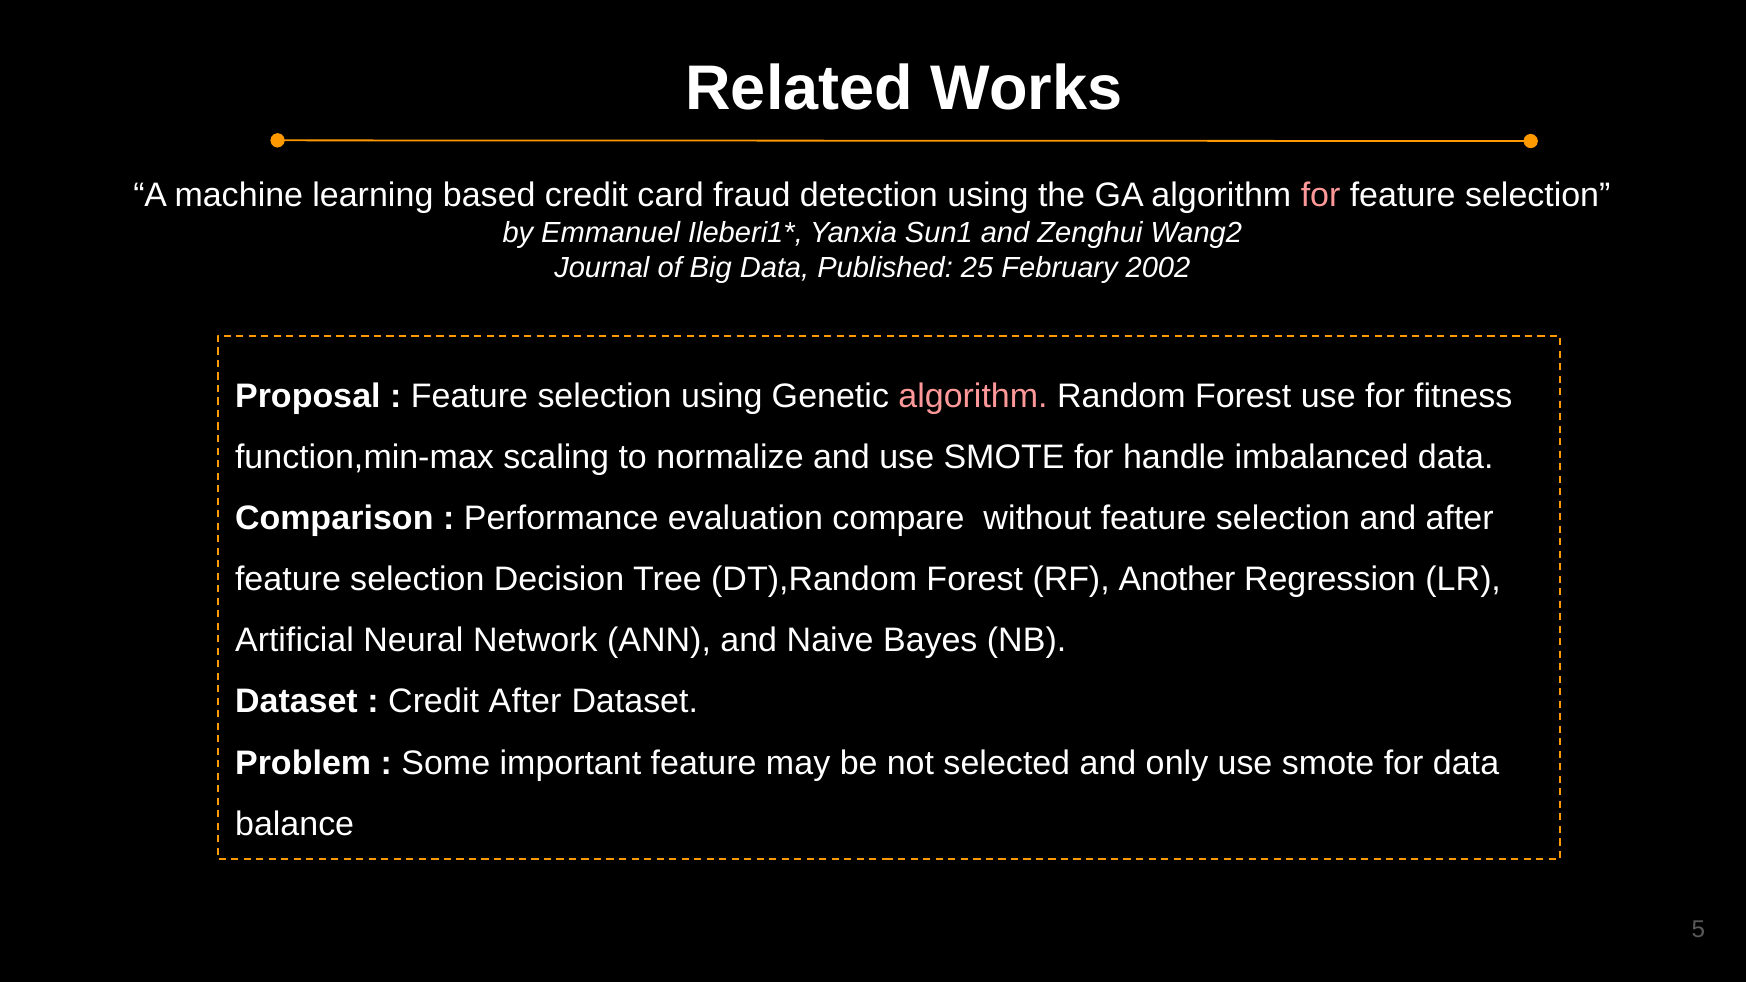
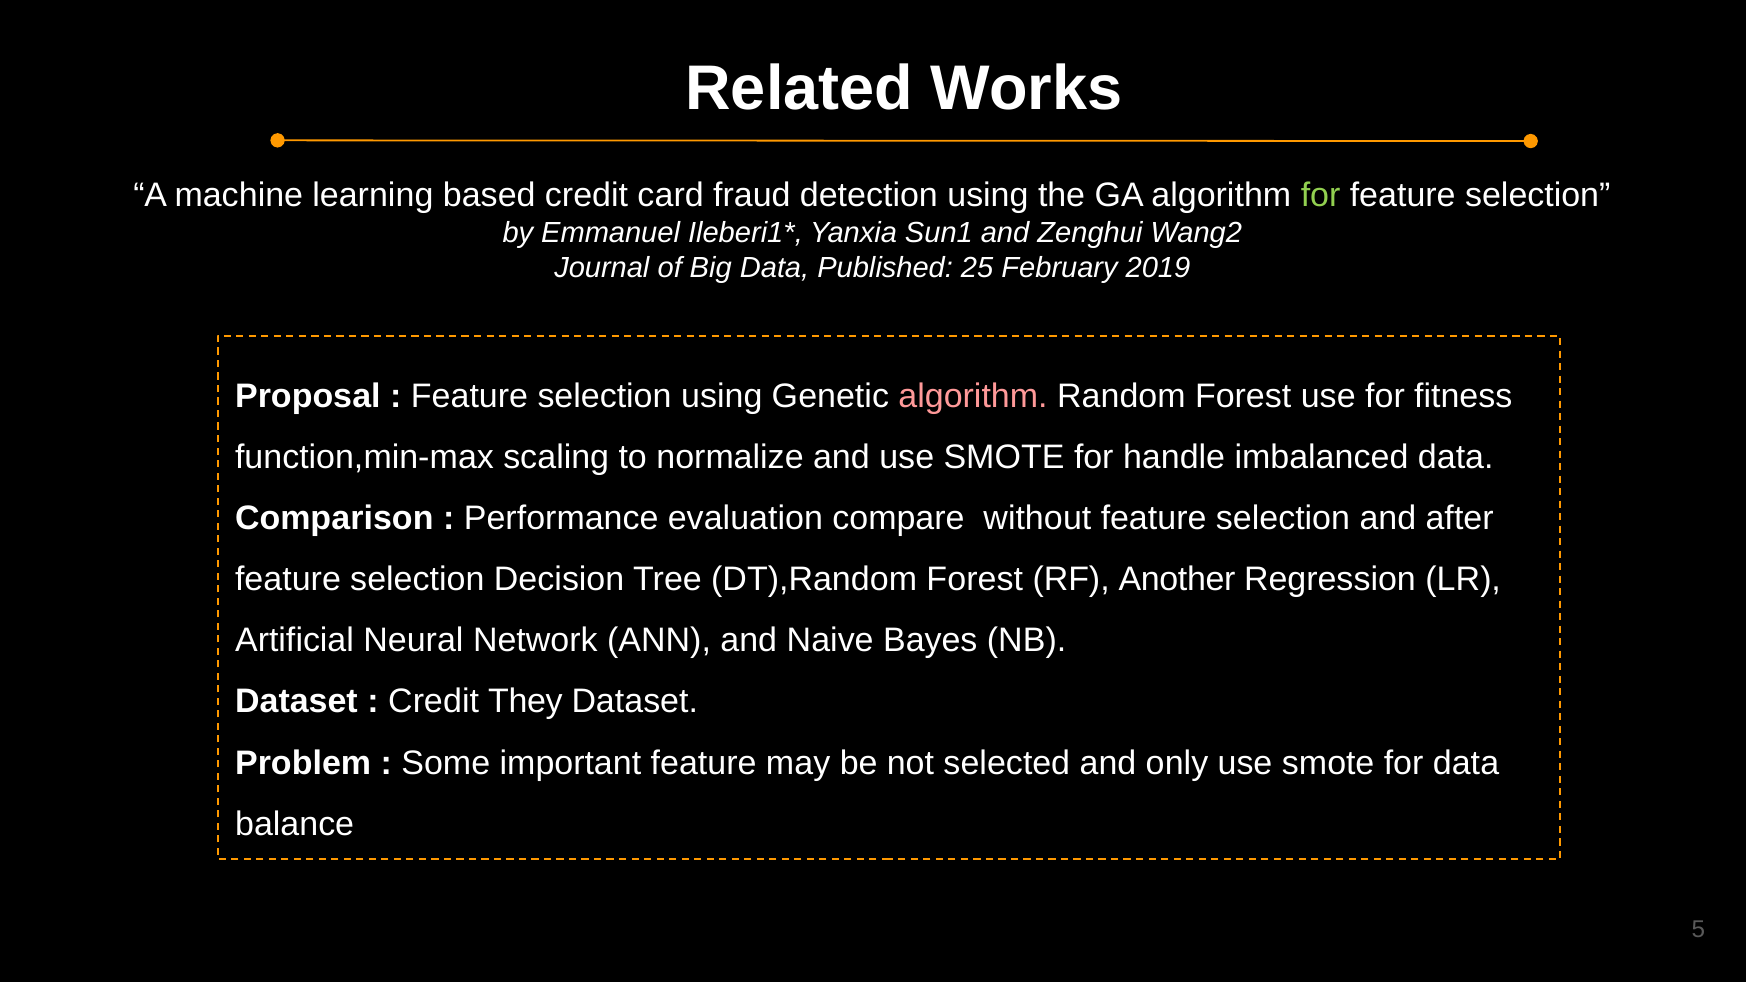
for colour: pink -> light green (1321, 196)
2002: 2002 -> 2019 (1158, 268)
Credit After: After -> They (525, 702)
